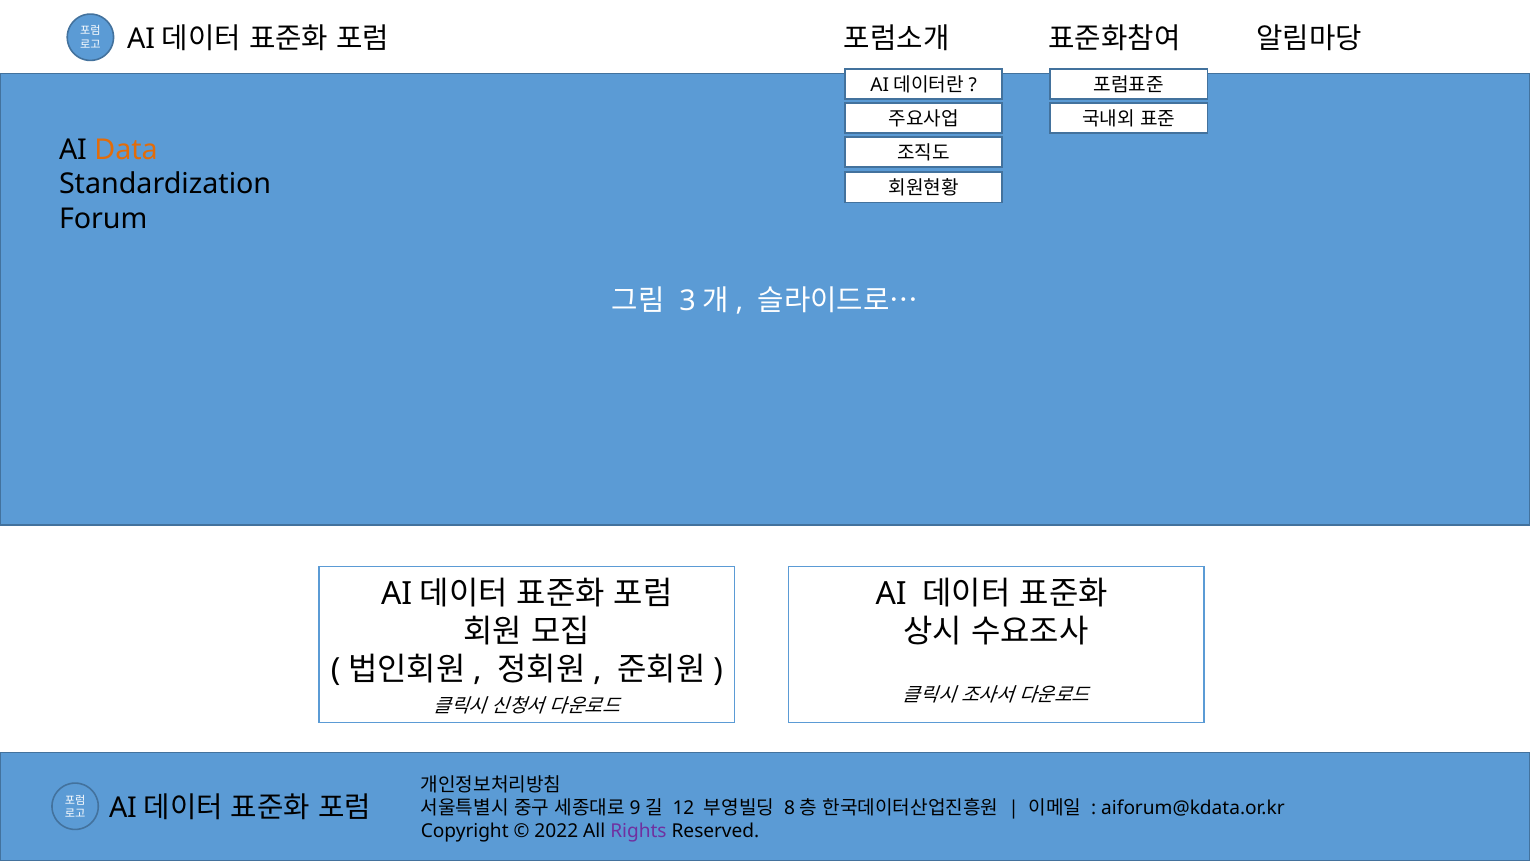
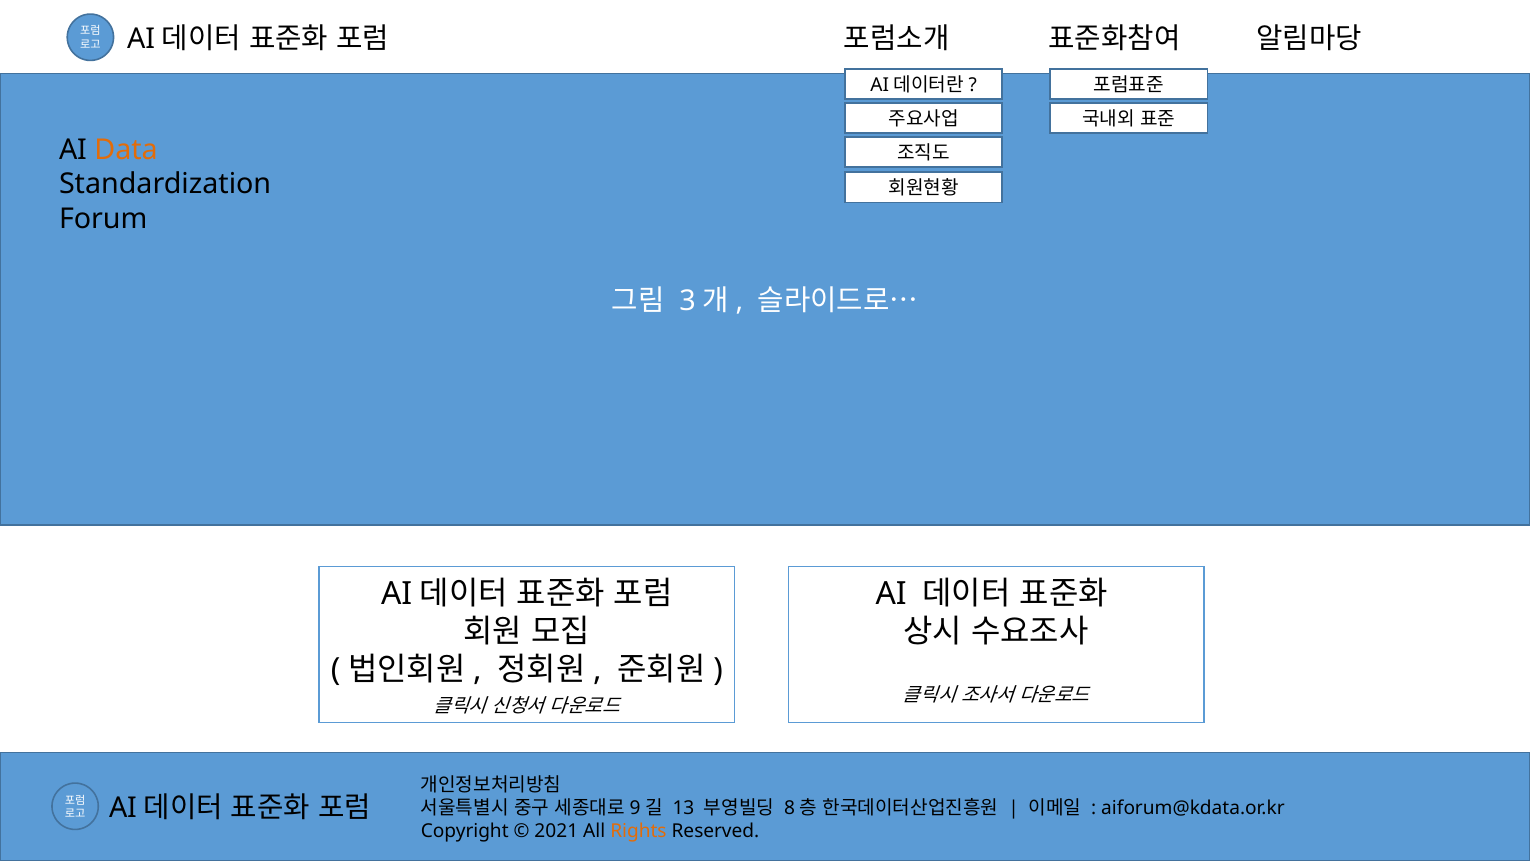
12: 12 -> 13 (684, 807)
2022: 2022 -> 2021 (556, 830)
Rights colour: purple -> orange (638, 830)
